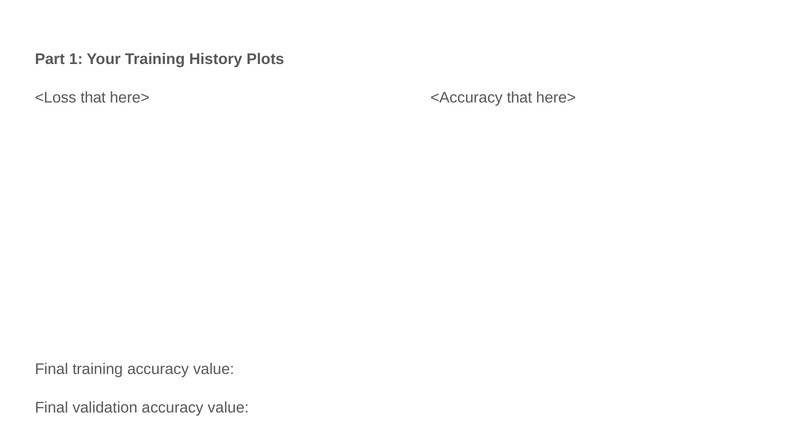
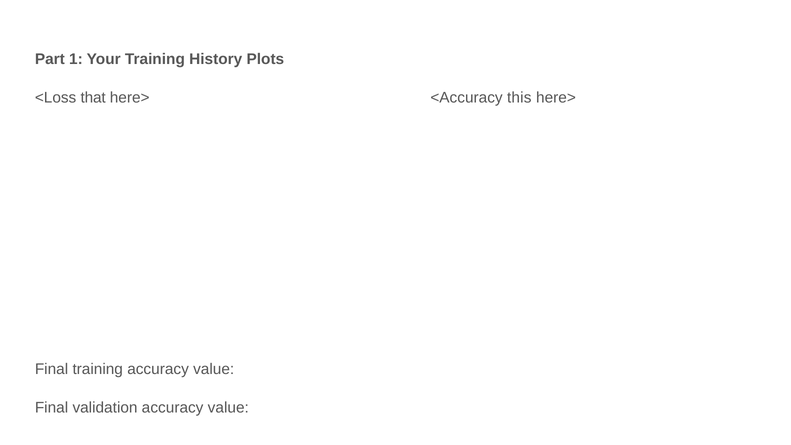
<Accuracy that: that -> this (519, 98)
